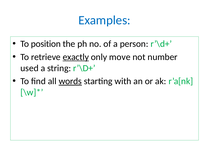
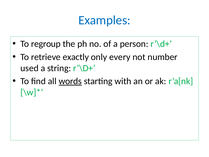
position: position -> regroup (46, 44)
exactly underline: present -> none (76, 57)
move: move -> every (120, 57)
